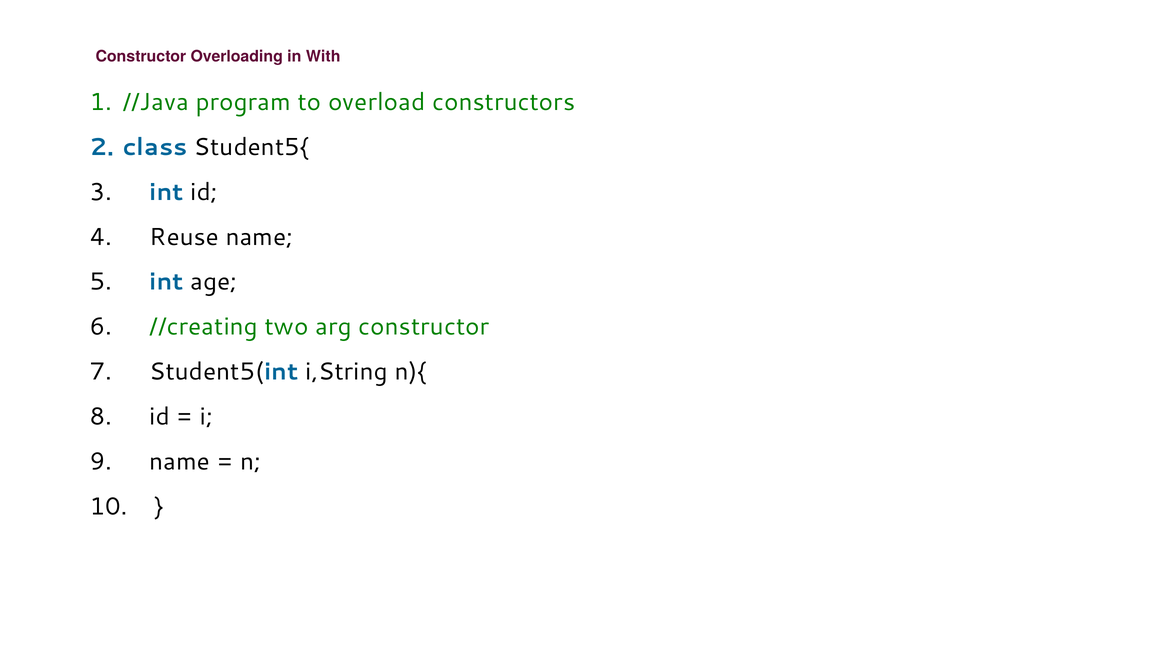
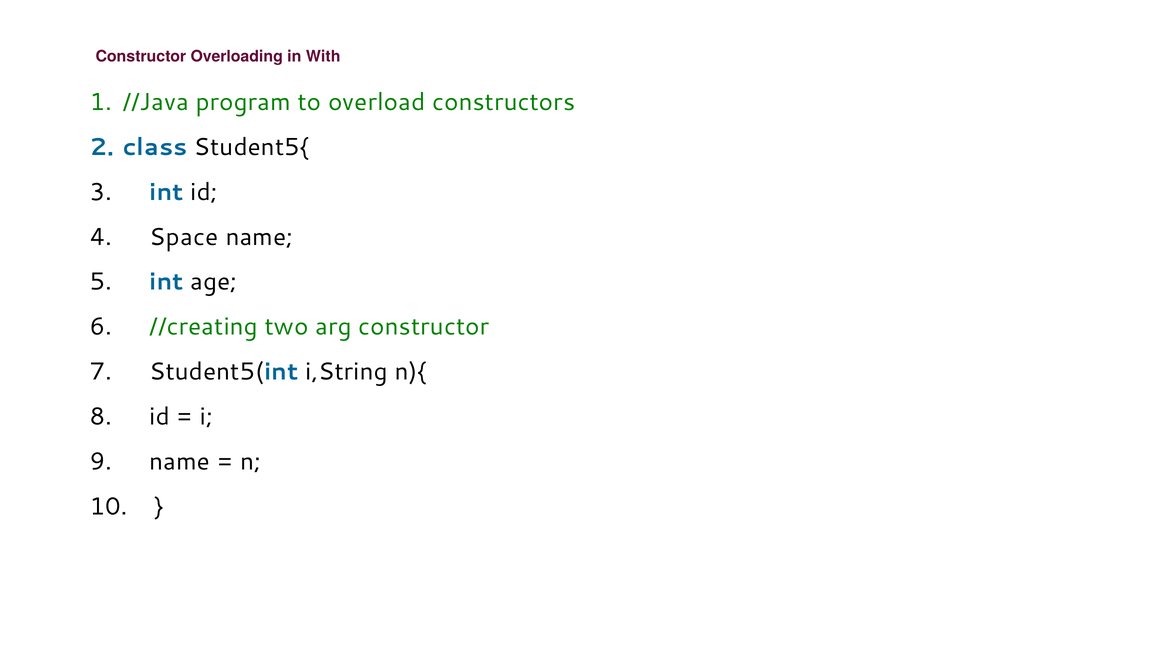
Reuse: Reuse -> Space (184, 237)
